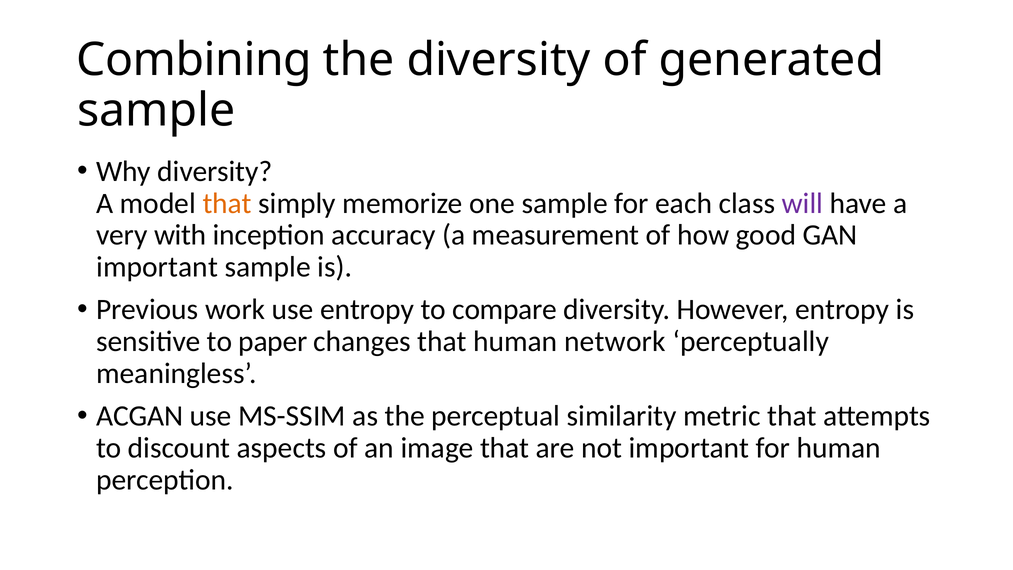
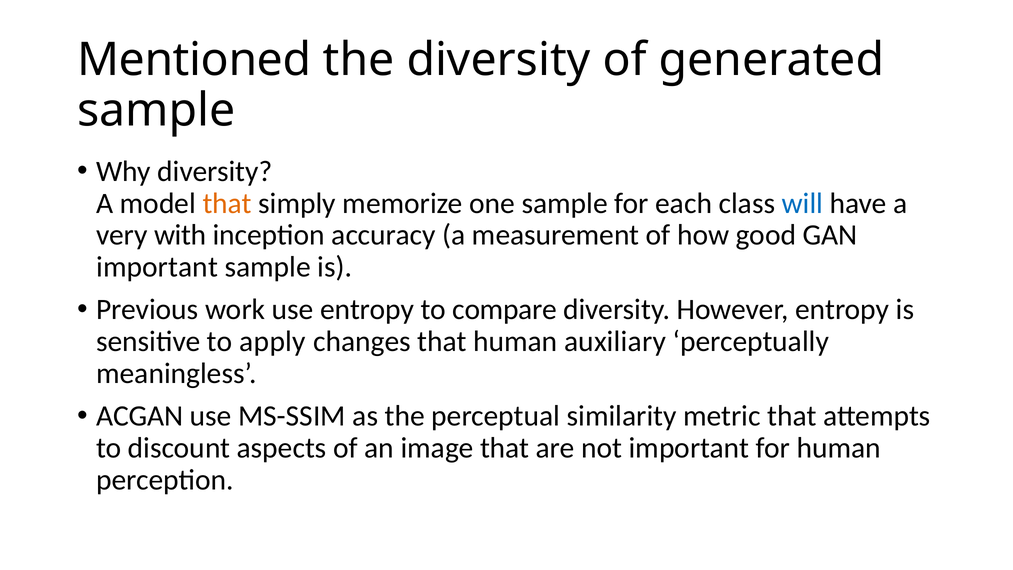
Combining: Combining -> Mentioned (194, 60)
will colour: purple -> blue (802, 203)
paper: paper -> apply (273, 341)
network: network -> auxiliary (615, 341)
